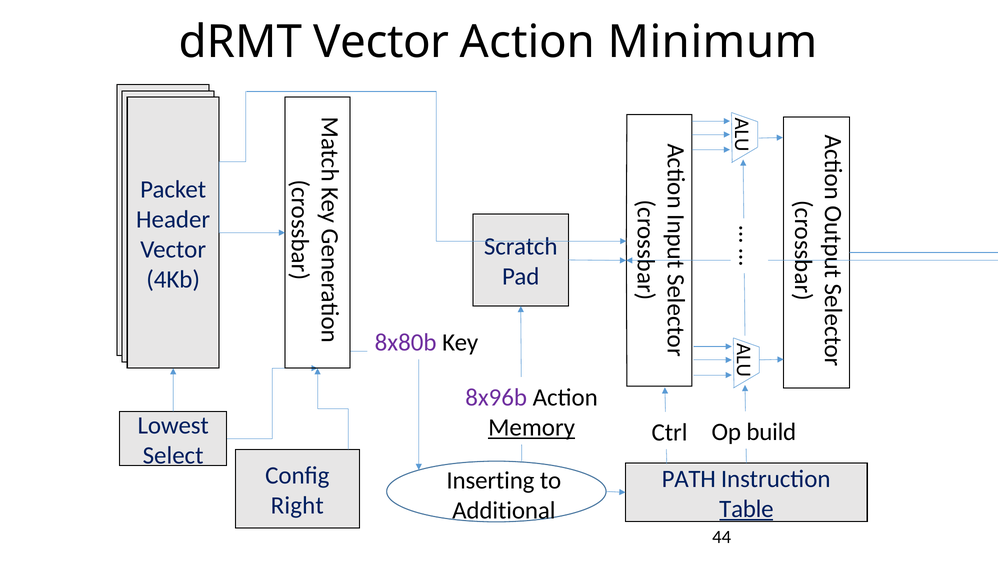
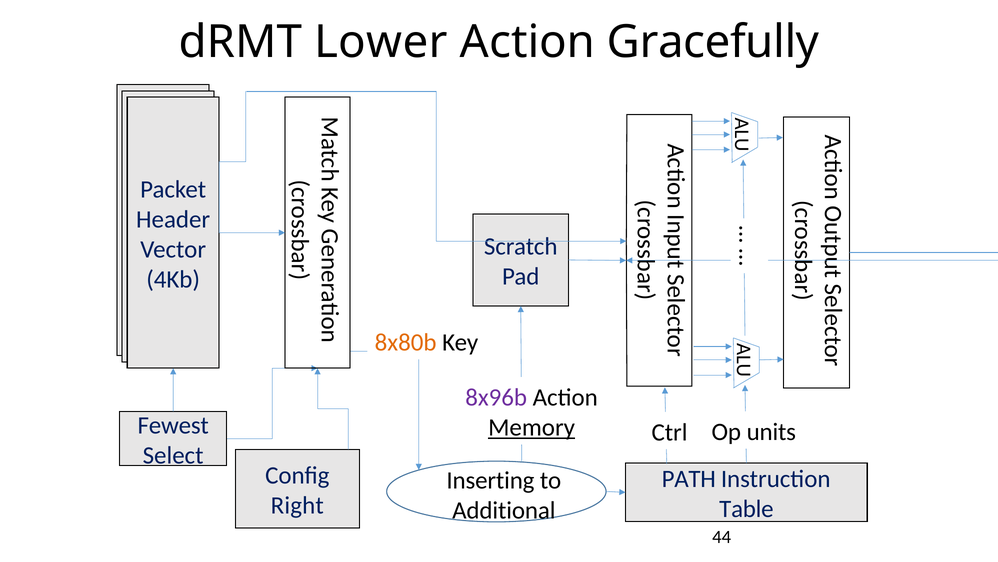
dRMT Vector: Vector -> Lower (381, 42)
Minimum: Minimum -> Gracefully (713, 42)
8x80b colour: purple -> orange (406, 342)
Lowest: Lowest -> Fewest (173, 425)
build: build -> units (771, 431)
Table underline: present -> none (746, 508)
